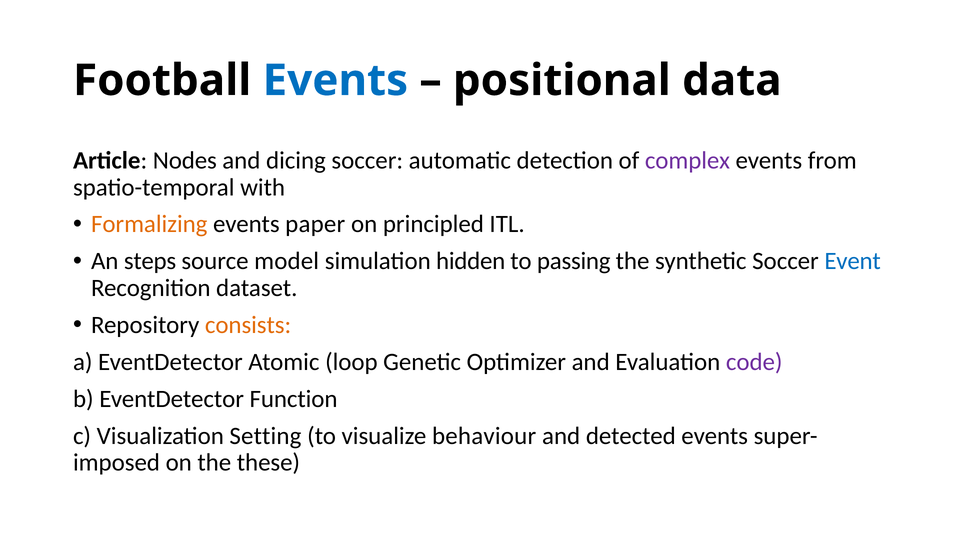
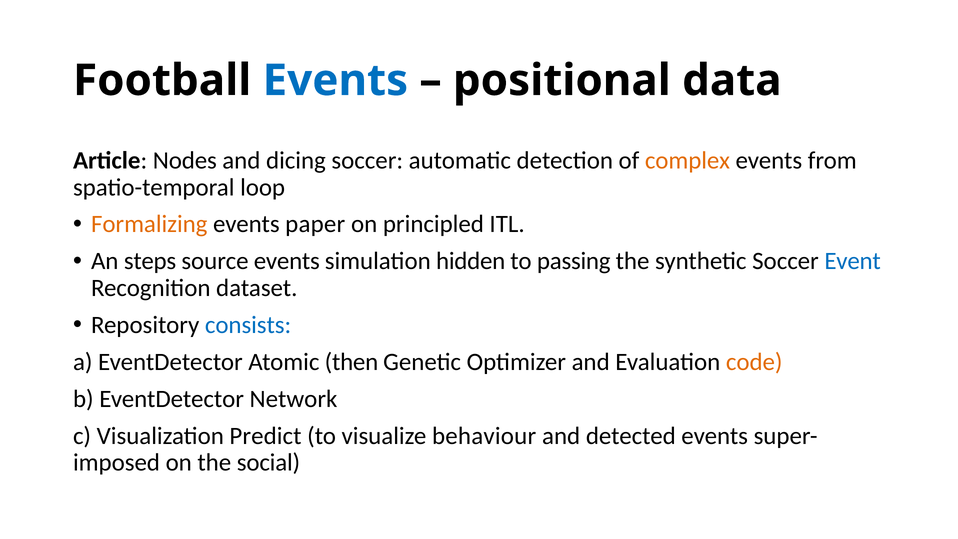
complex colour: purple -> orange (687, 160)
with: with -> loop (263, 187)
source model: model -> events (287, 261)
consists colour: orange -> blue (248, 325)
loop: loop -> then (351, 362)
code colour: purple -> orange (754, 362)
Function: Function -> Network (293, 399)
Setting: Setting -> Predict (266, 436)
these: these -> social (268, 463)
